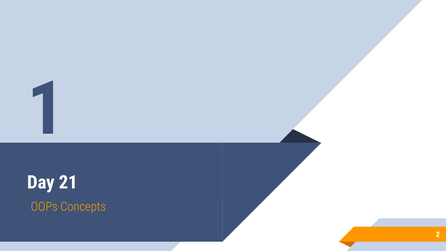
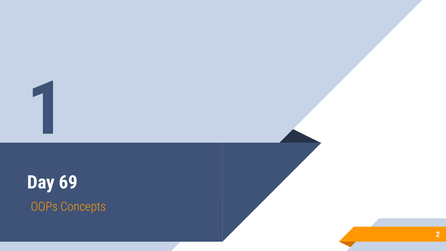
21: 21 -> 69 (68, 182)
